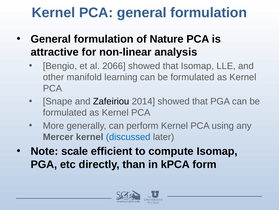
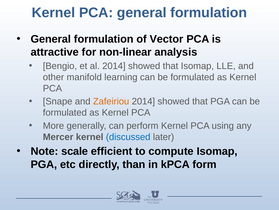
Nature: Nature -> Vector (167, 39)
al 2066: 2066 -> 2014 (114, 66)
Zafeiriou colour: black -> orange (111, 101)
